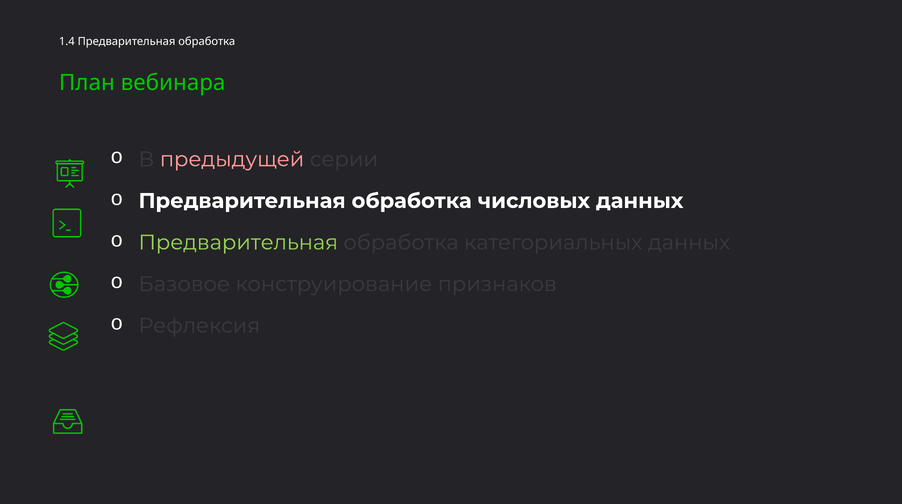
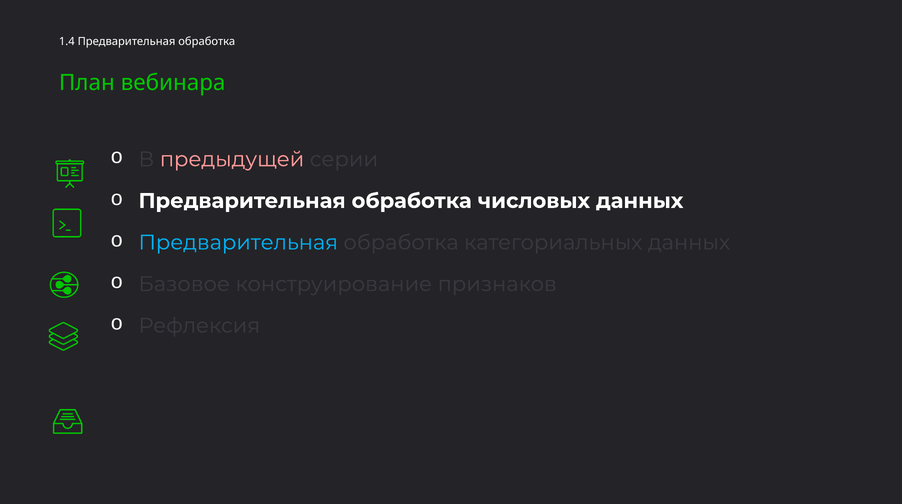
Предварительная colour: light green -> light blue (238, 243)
